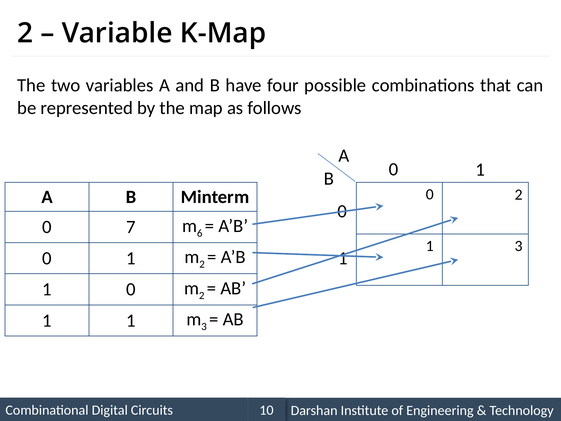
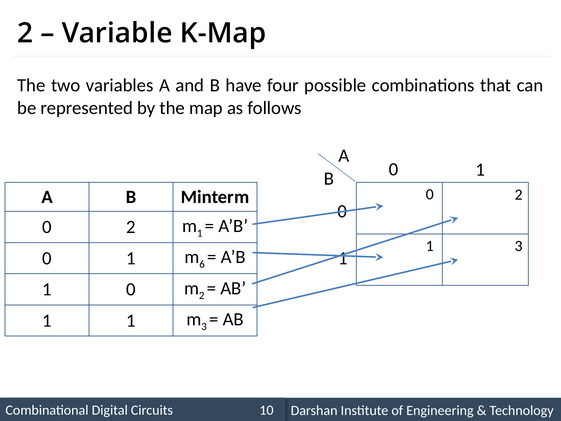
0 7: 7 -> 2 (131, 227)
6: 6 -> 1 (200, 233)
2: 2 -> 6 (202, 264)
